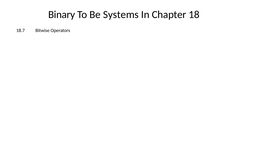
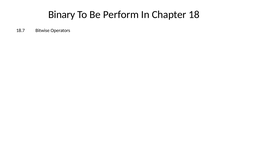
Systems: Systems -> Perform (121, 15)
